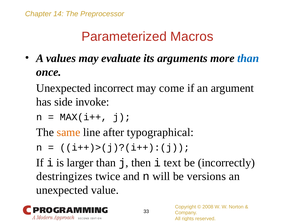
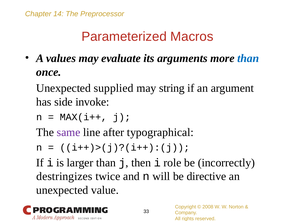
incorrect: incorrect -> supplied (114, 88)
come: come -> string (172, 88)
same colour: orange -> purple (69, 132)
text: text -> role (172, 163)
versions: versions -> directive (206, 177)
